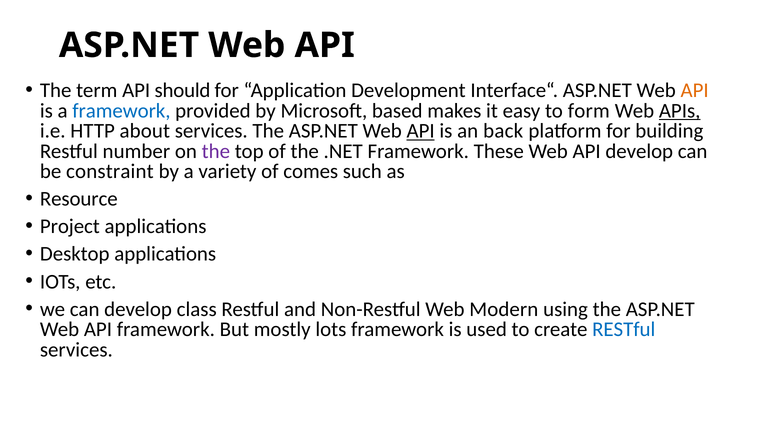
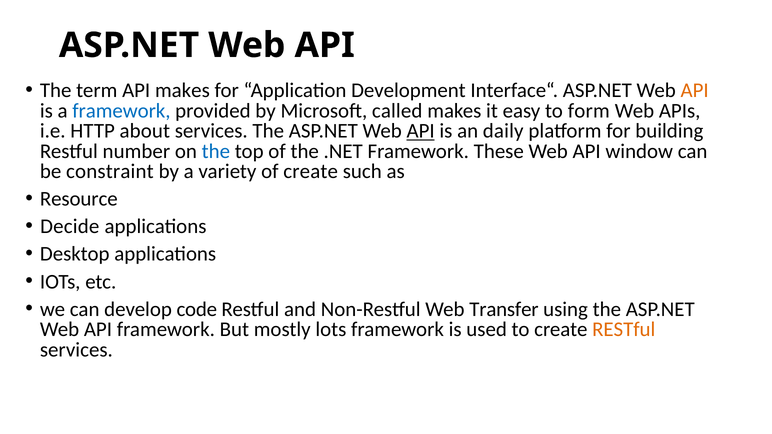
API should: should -> makes (182, 90)
based: based -> called (397, 111)
APIs underline: present -> none (680, 111)
back: back -> daily (503, 131)
the colour: purple -> blue (216, 151)
API develop: develop -> window (639, 151)
of comes: comes -> create (311, 172)
Project: Project -> Decide (70, 227)
class: class -> code (197, 309)
Modern: Modern -> Transfer (504, 309)
RESTful colour: blue -> orange (624, 330)
